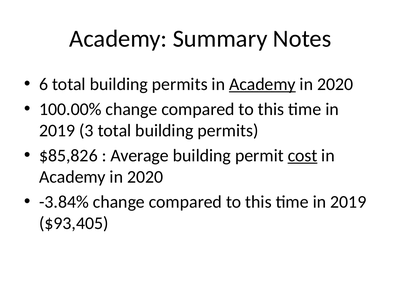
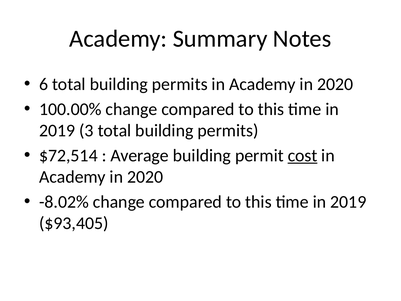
Academy underline: present -> none (262, 84)
$85,826: $85,826 -> $72,514 (68, 155)
-3.84%: -3.84% -> -8.02% (64, 202)
